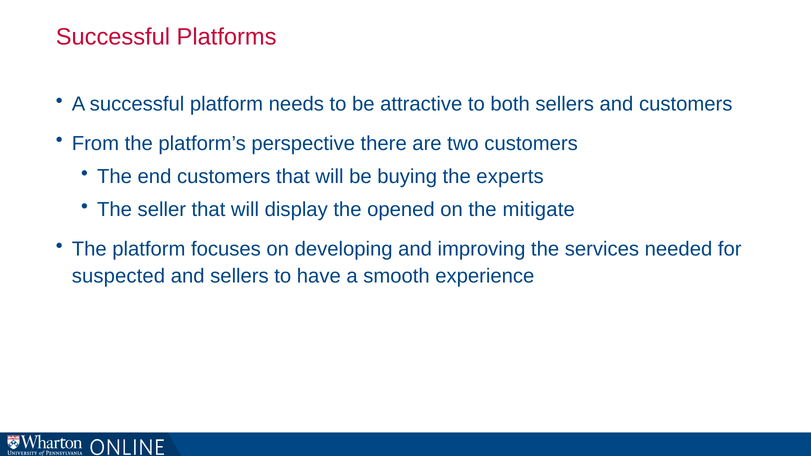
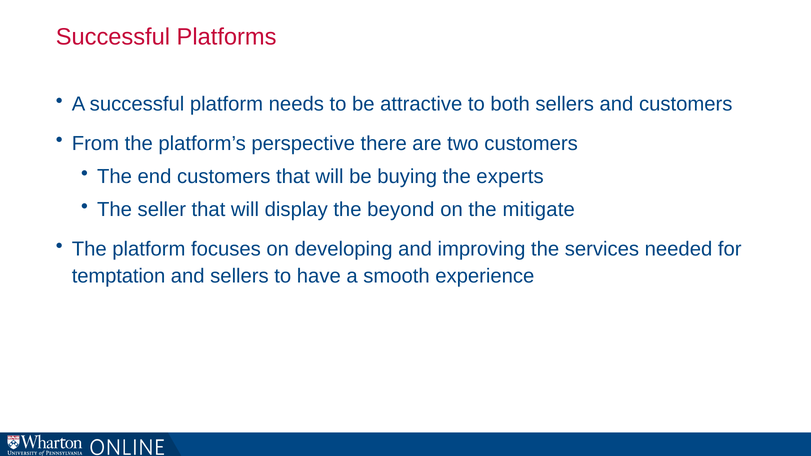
opened: opened -> beyond (401, 210)
suspected: suspected -> temptation (119, 276)
